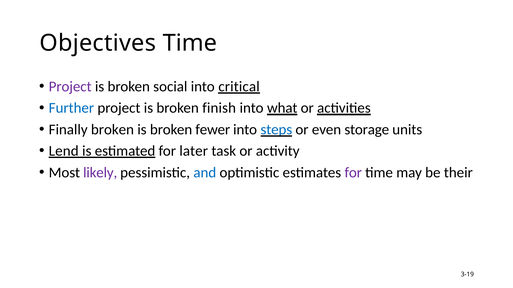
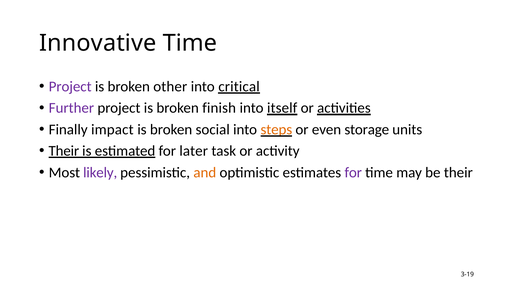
Objectives: Objectives -> Innovative (98, 43)
social: social -> other (170, 87)
Further colour: blue -> purple (71, 108)
what: what -> itself (282, 108)
Finally broken: broken -> impact (112, 130)
fewer: fewer -> social (213, 130)
steps colour: blue -> orange (276, 130)
Lend: Lend -> Their (64, 151)
and colour: blue -> orange (205, 173)
